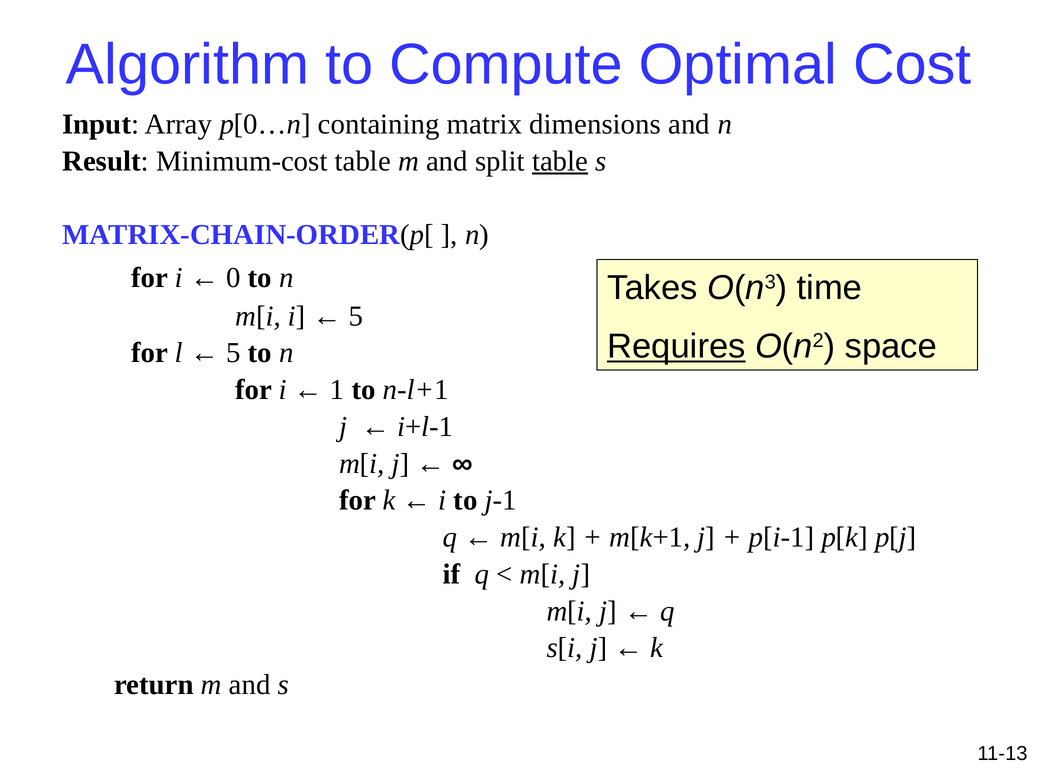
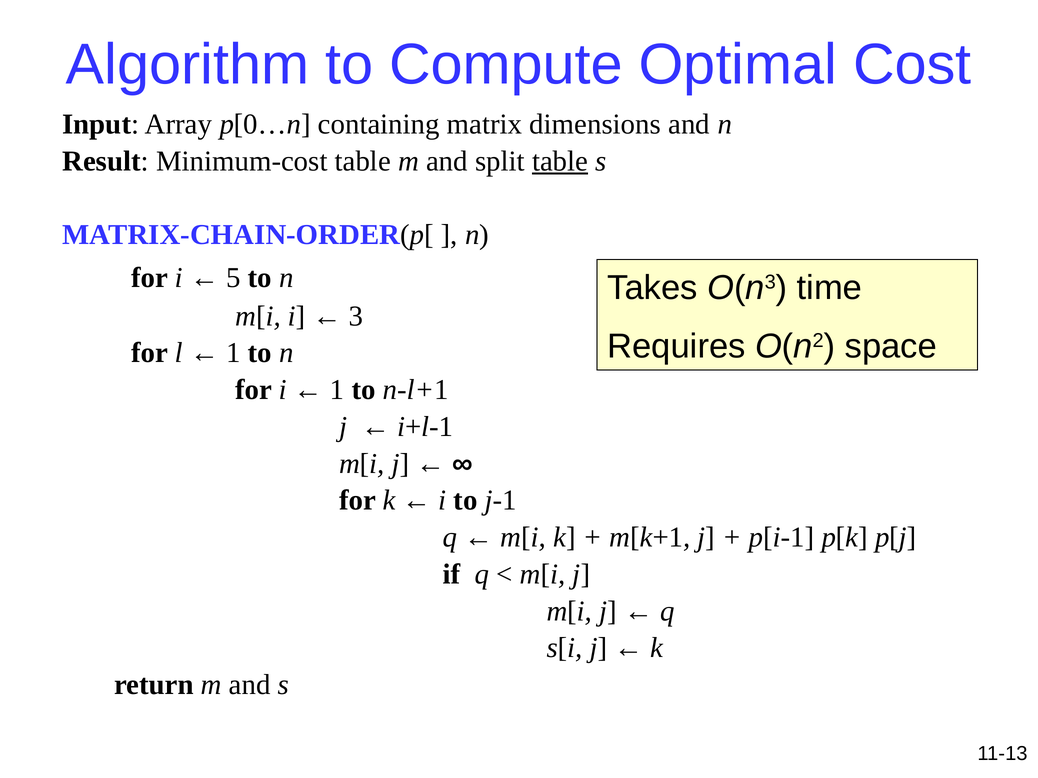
0: 0 -> 5 (233, 278)
5: 5 -> 3 (356, 316)
Requires underline: present -> none (676, 347)
5: 5 -> 1 (233, 353)
